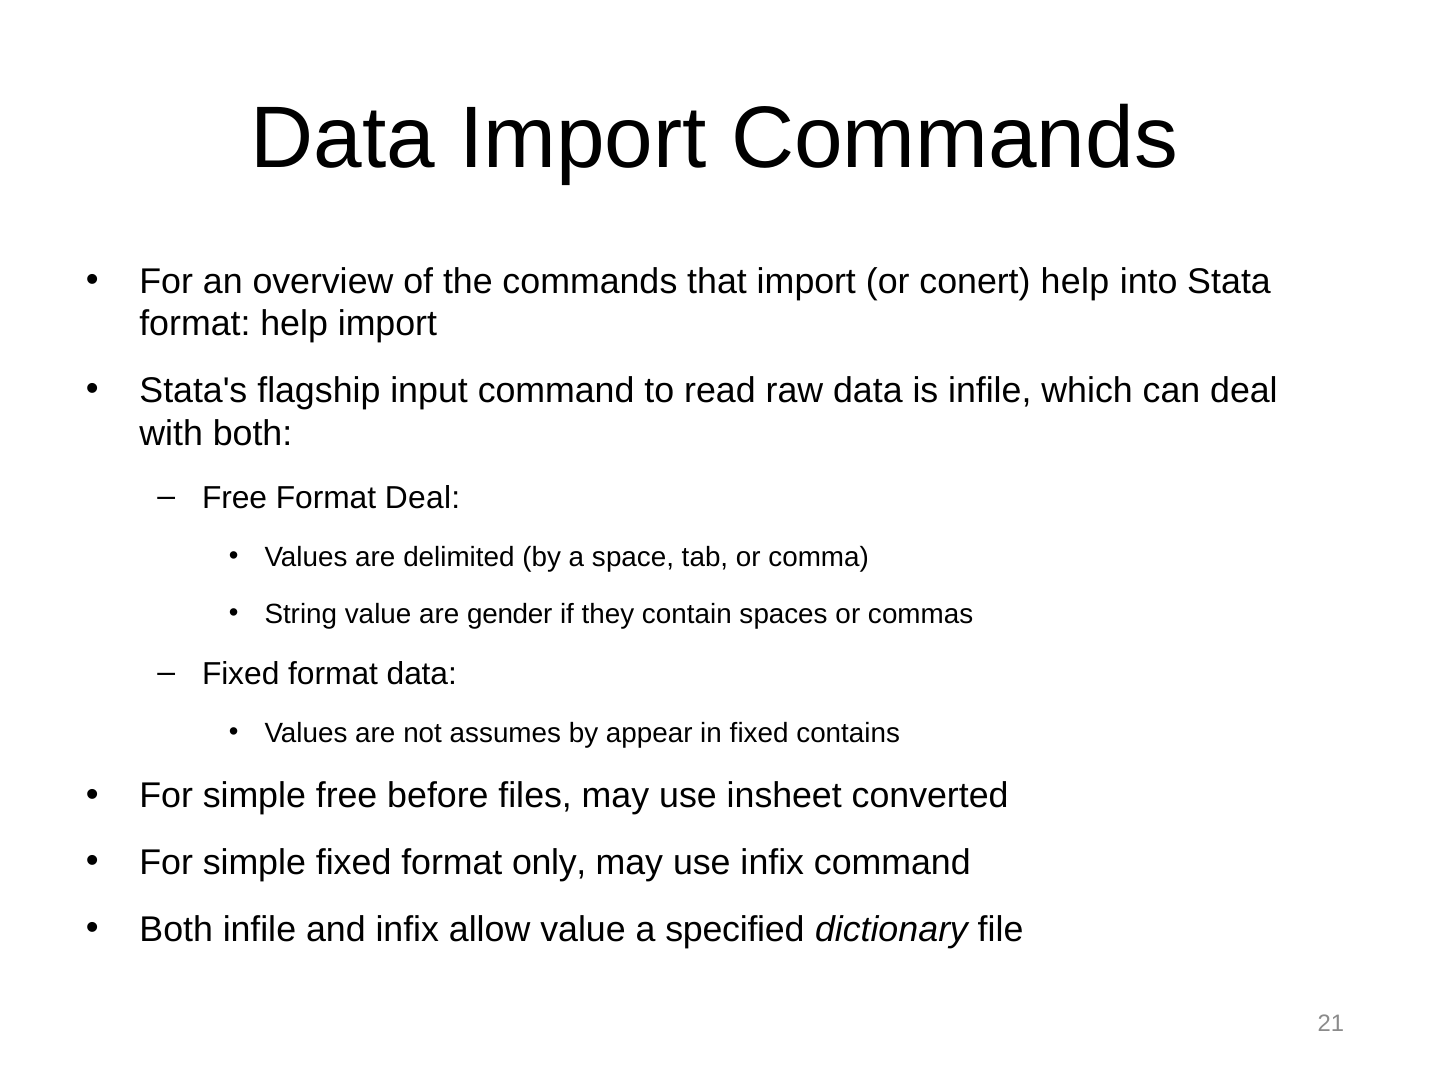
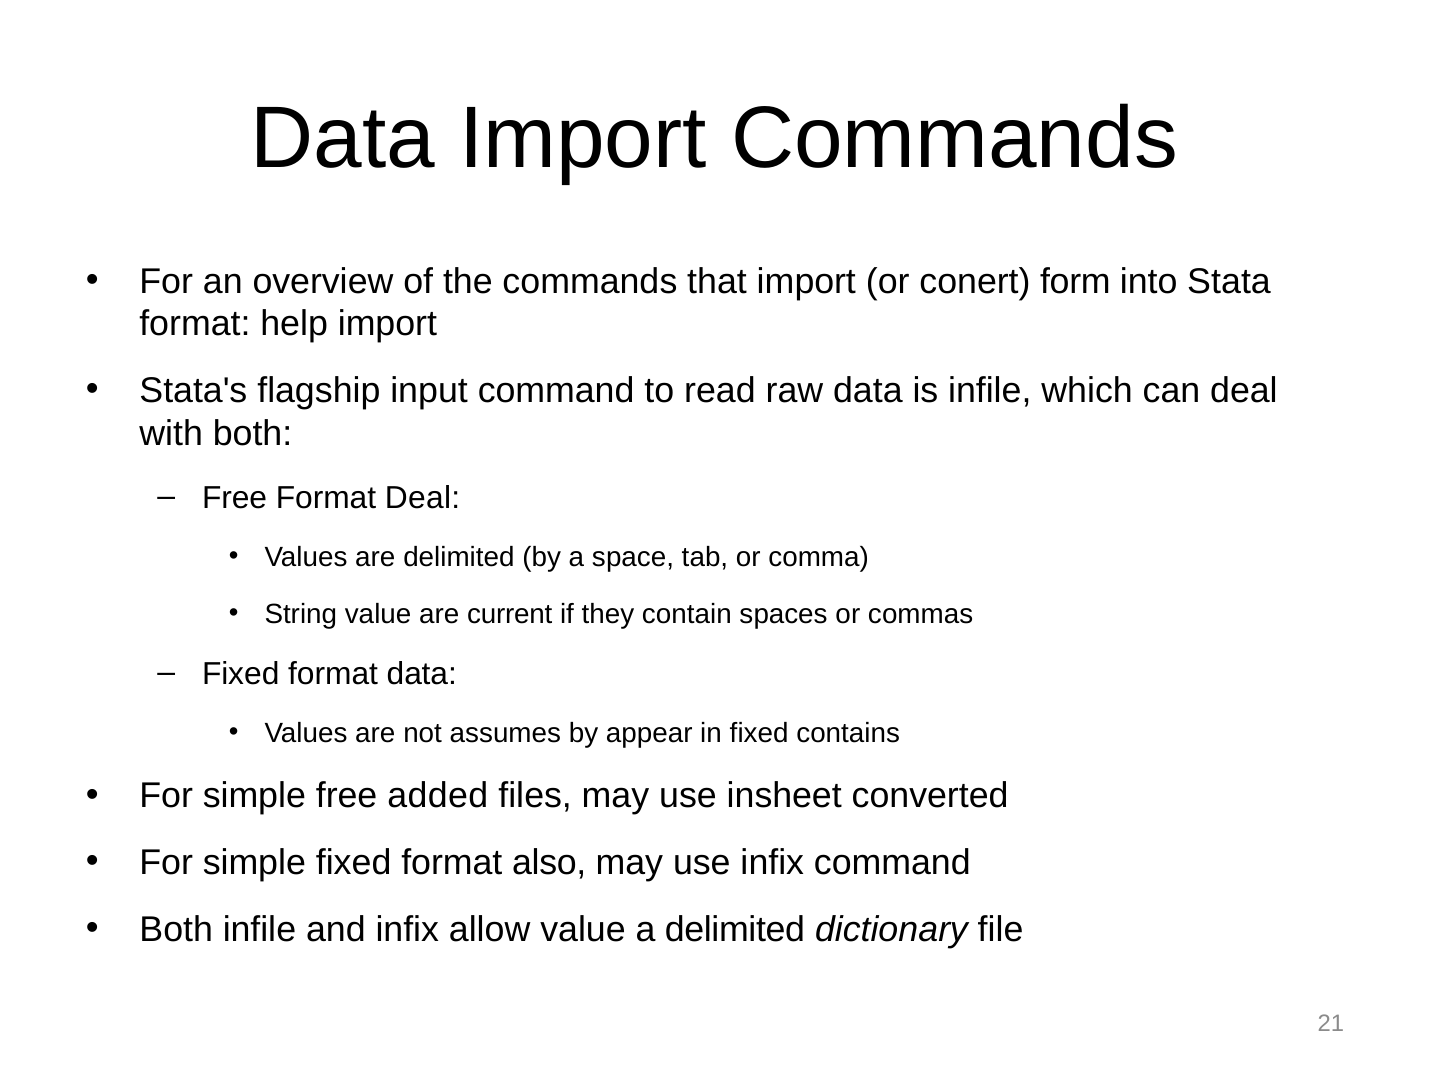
conert help: help -> form (1075, 281)
gender: gender -> current (510, 615)
before: before -> added (438, 796)
only: only -> also (549, 863)
a specified: specified -> delimited (735, 930)
